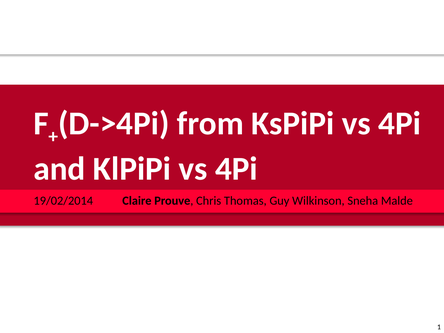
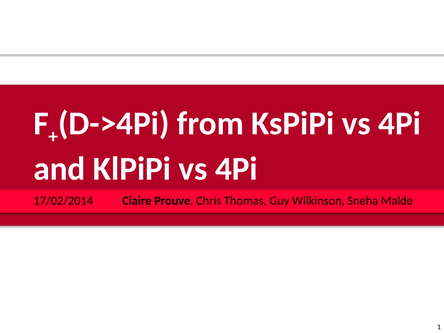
19/02/2014: 19/02/2014 -> 17/02/2014 (63, 201)
